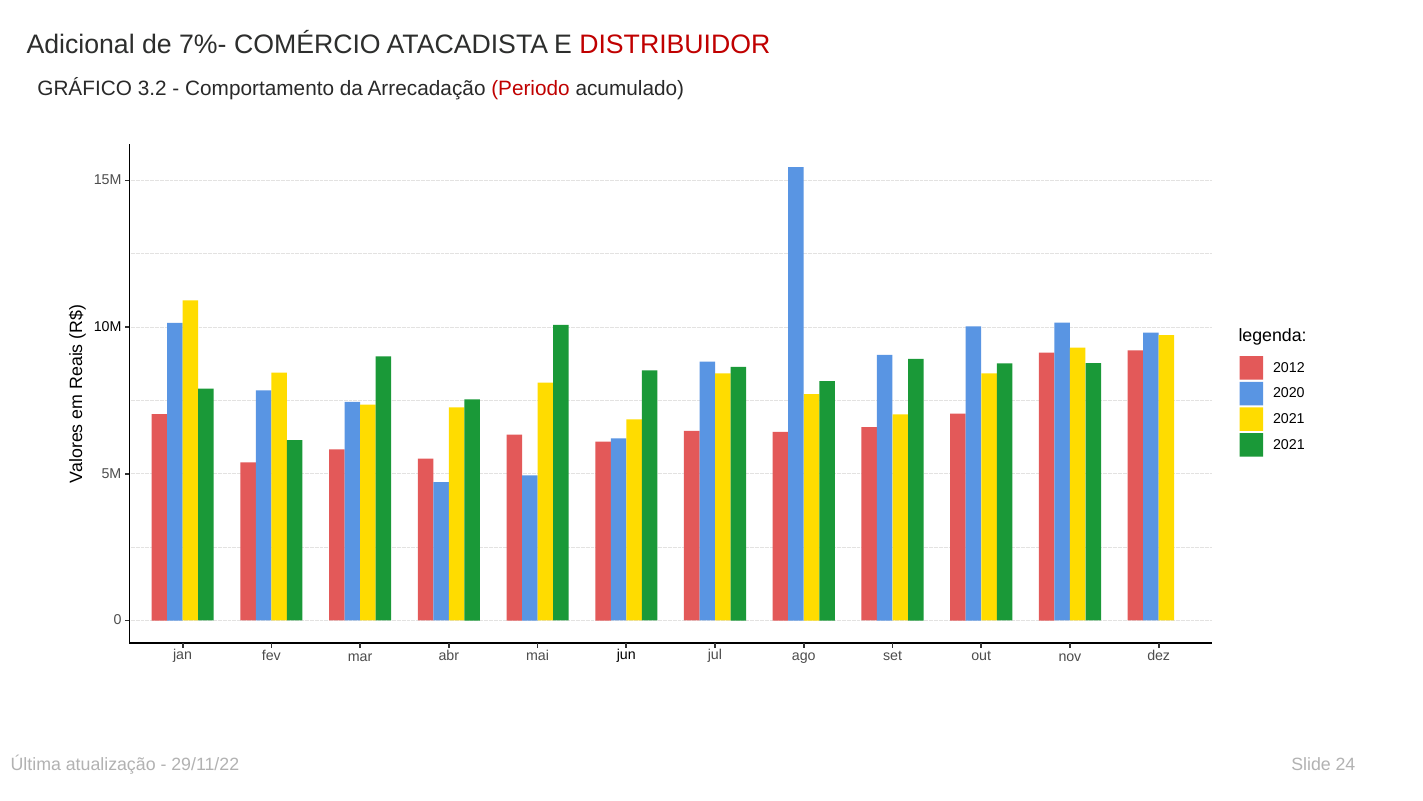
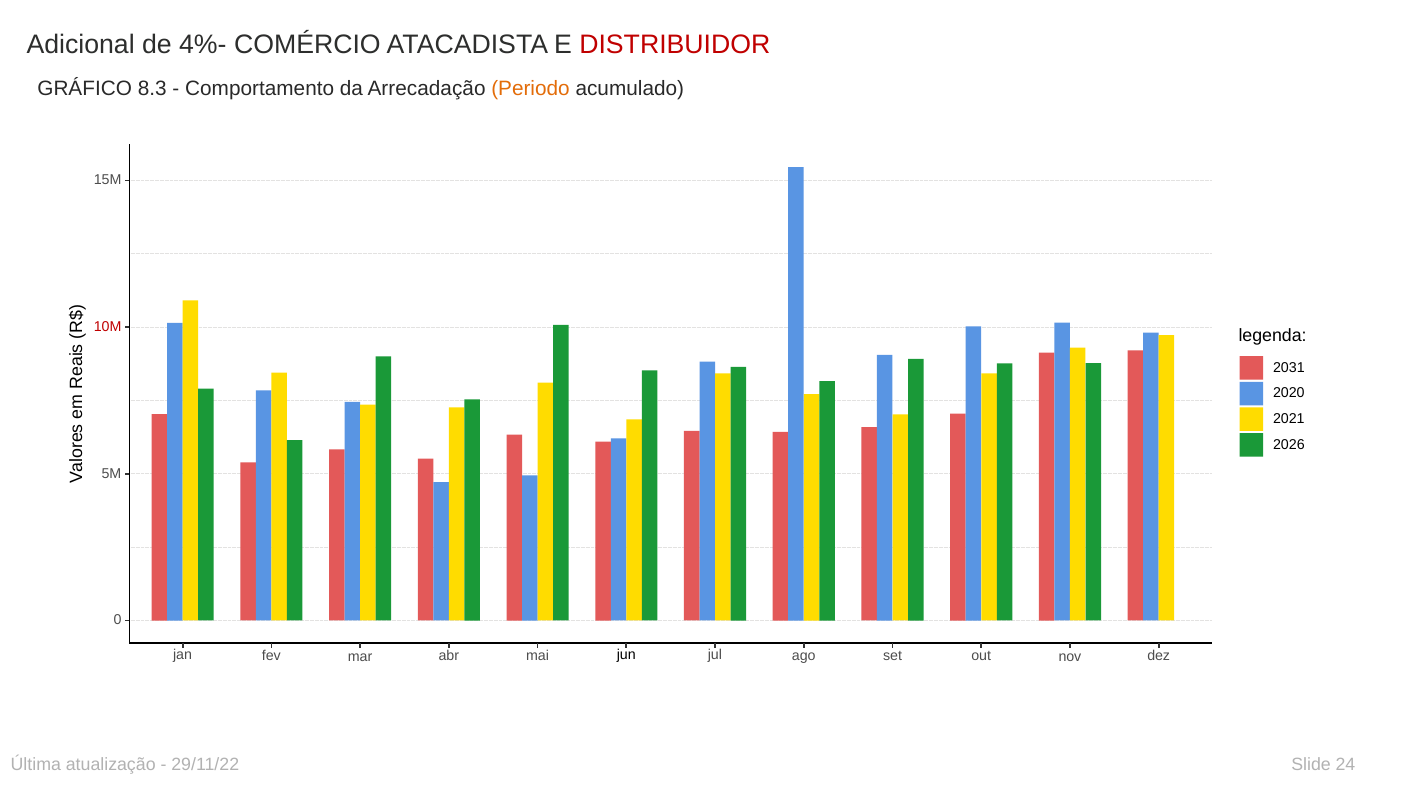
7%-: 7%- -> 4%- (203, 45)
3.2: 3.2 -> 8.3 (152, 89)
Periodo colour: red -> orange (530, 89)
10M colour: black -> red (108, 326)
2012: 2012 -> 2031 (1289, 367)
2021: 2021 -> 2026 (1289, 444)
